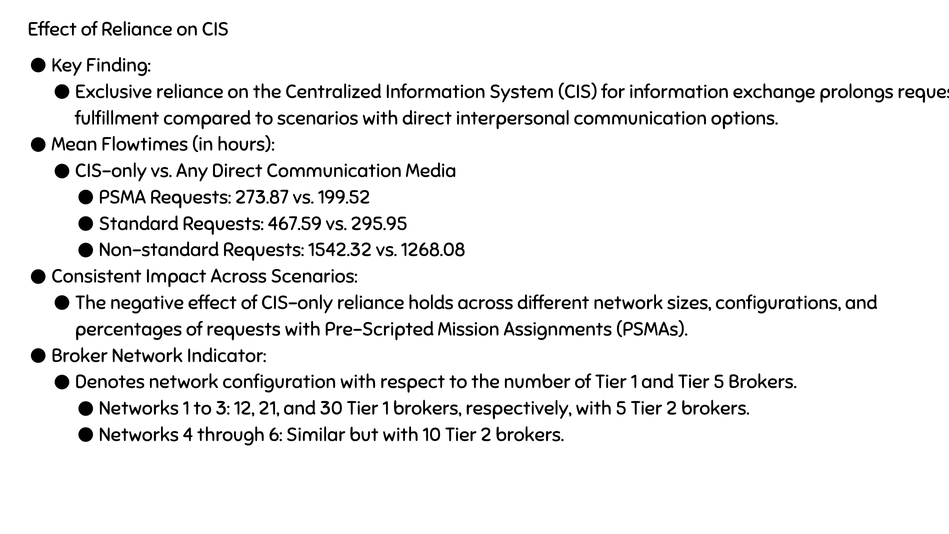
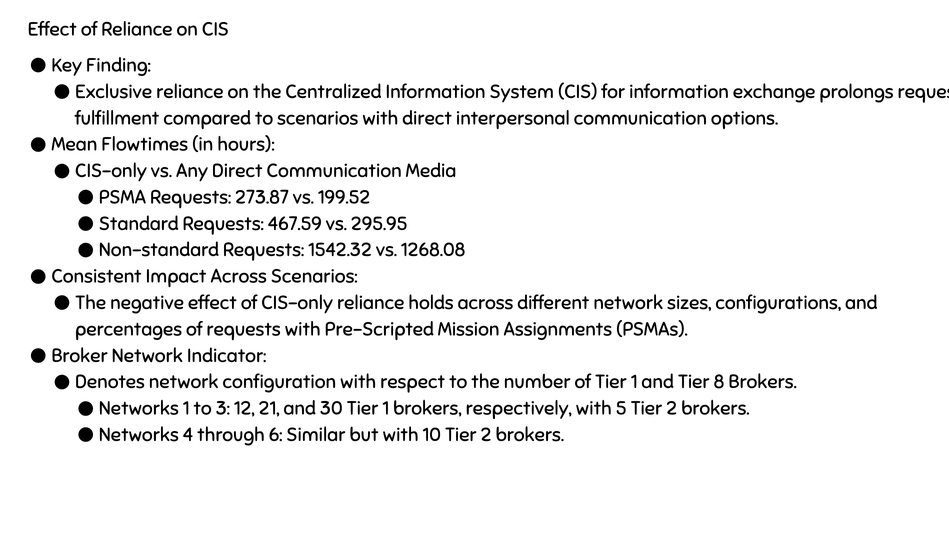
Tier 5: 5 -> 8 (719, 382)
